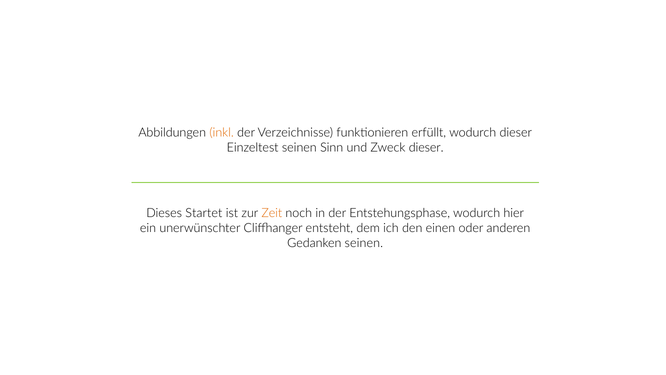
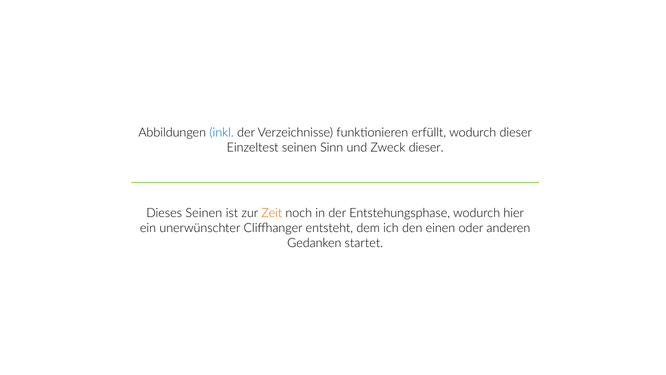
inkl colour: orange -> blue (222, 133)
Dieses Startet: Startet -> Seinen (204, 213)
Gedanken seinen: seinen -> startet (364, 243)
